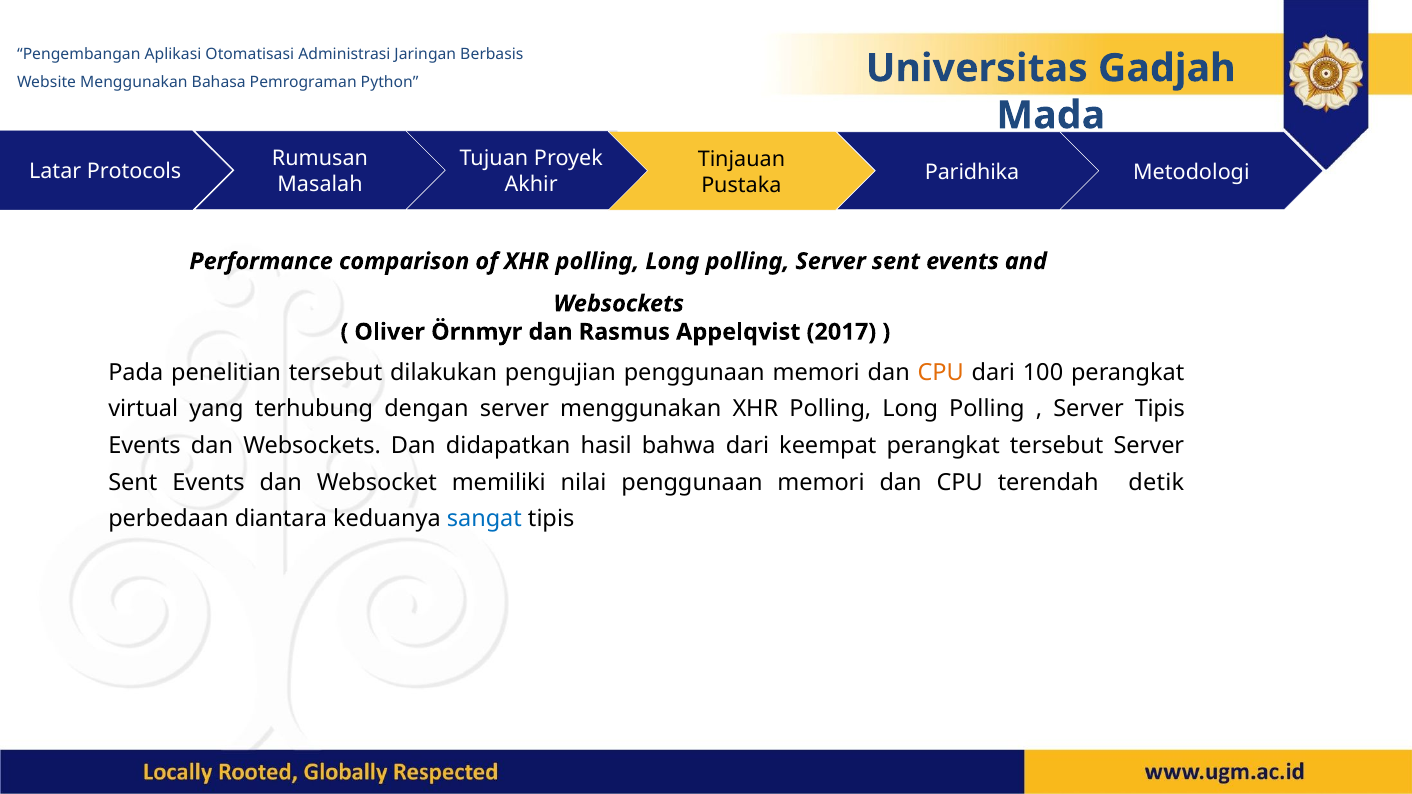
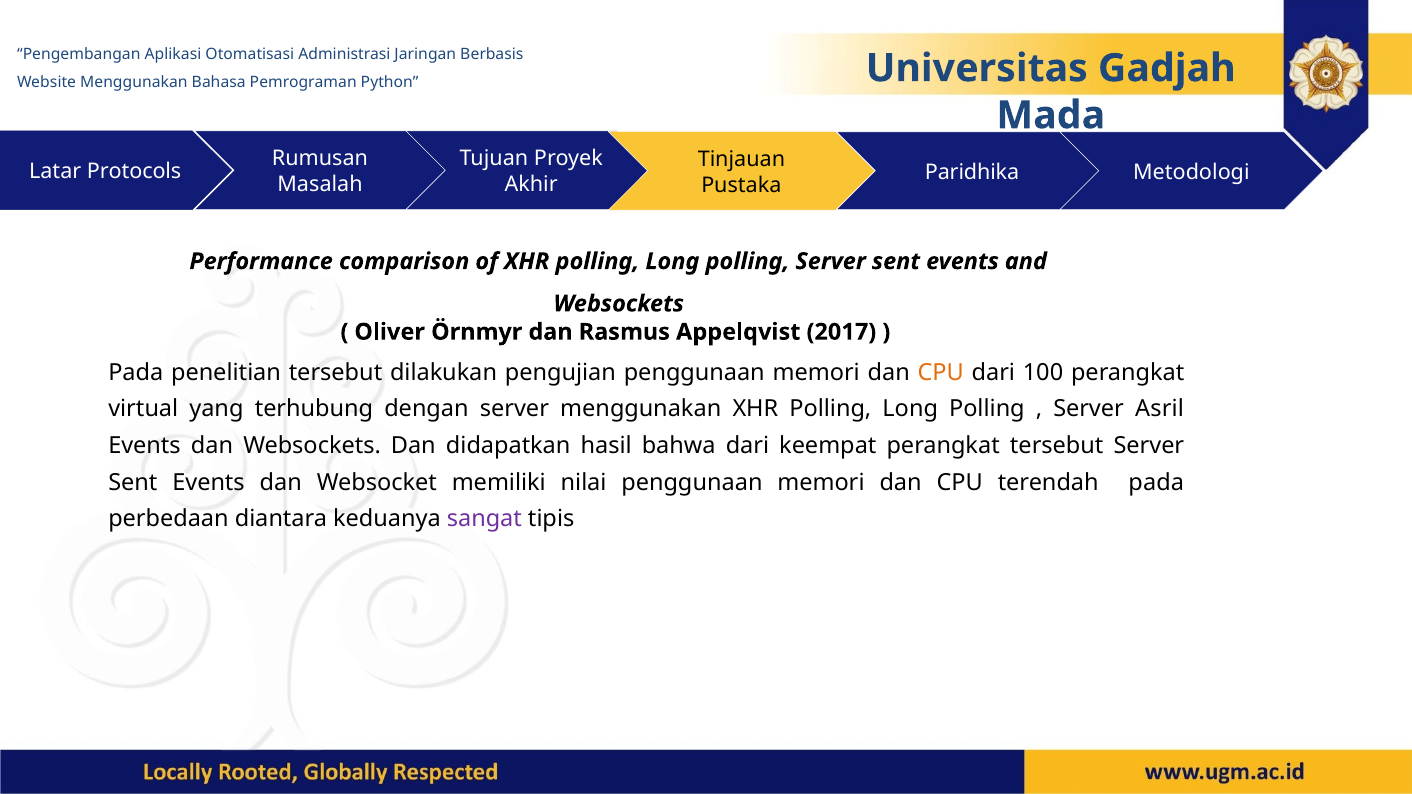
Server Tipis: Tipis -> Asril (1160, 409)
terendah detik: detik -> pada (1156, 483)
sangat colour: blue -> purple (484, 519)
